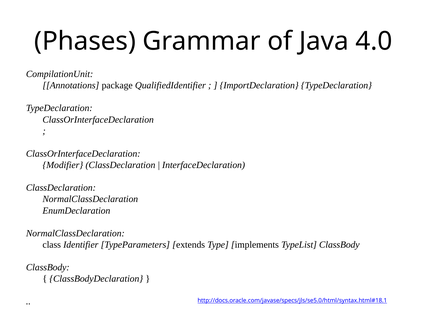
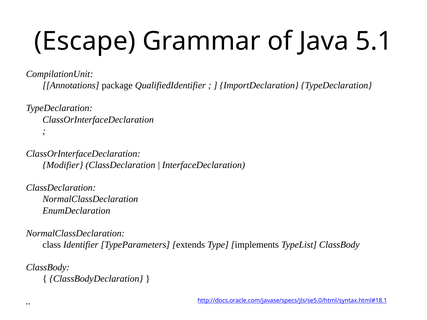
Phases: Phases -> Escape (85, 41)
4.0: 4.0 -> 5.1 (374, 41)
